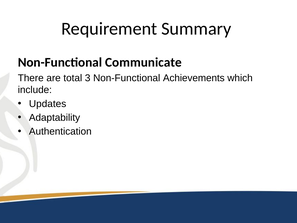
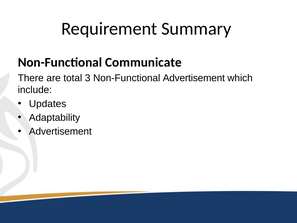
Non-Functional Achievements: Achievements -> Advertisement (194, 78)
Authentication: Authentication -> Advertisement (60, 131)
